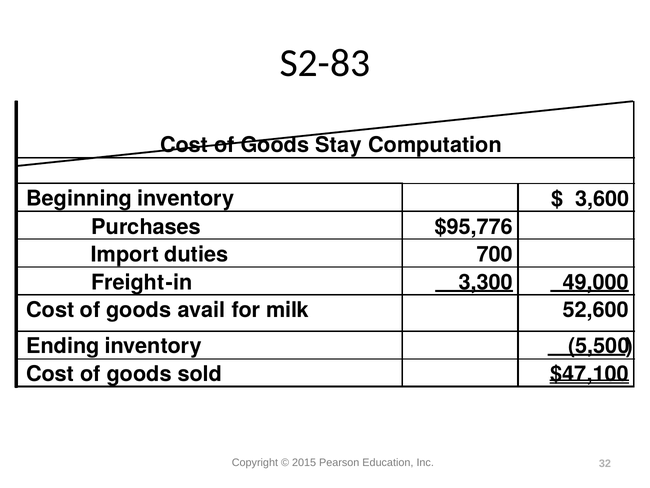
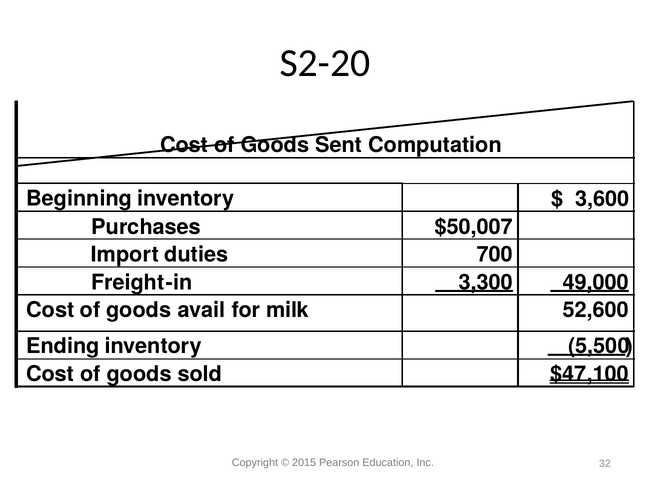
S2-83: S2-83 -> S2-20 (325, 63)
Stay: Stay -> Sent (339, 145)
$95,776: $95,776 -> $50,007 (474, 227)
